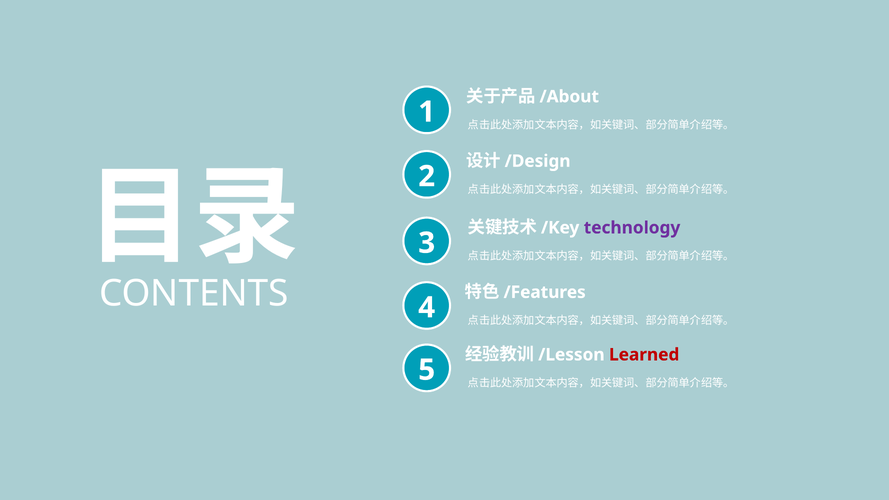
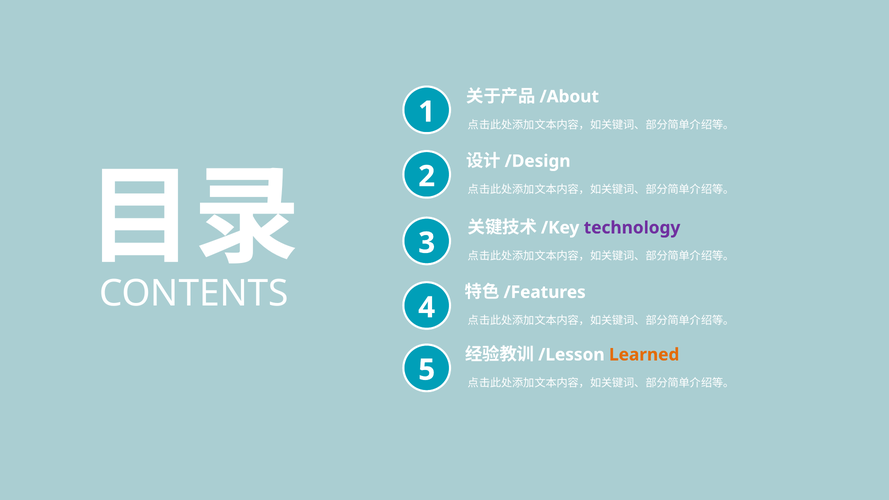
Learned colour: red -> orange (644, 355)
